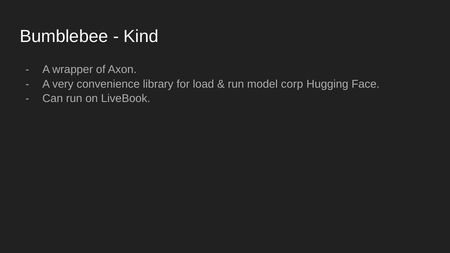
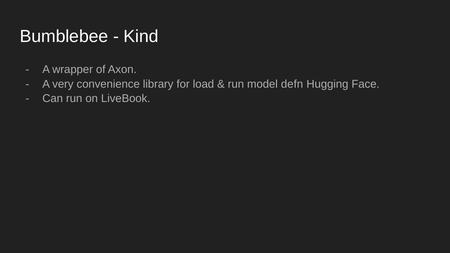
corp: corp -> defn (292, 84)
